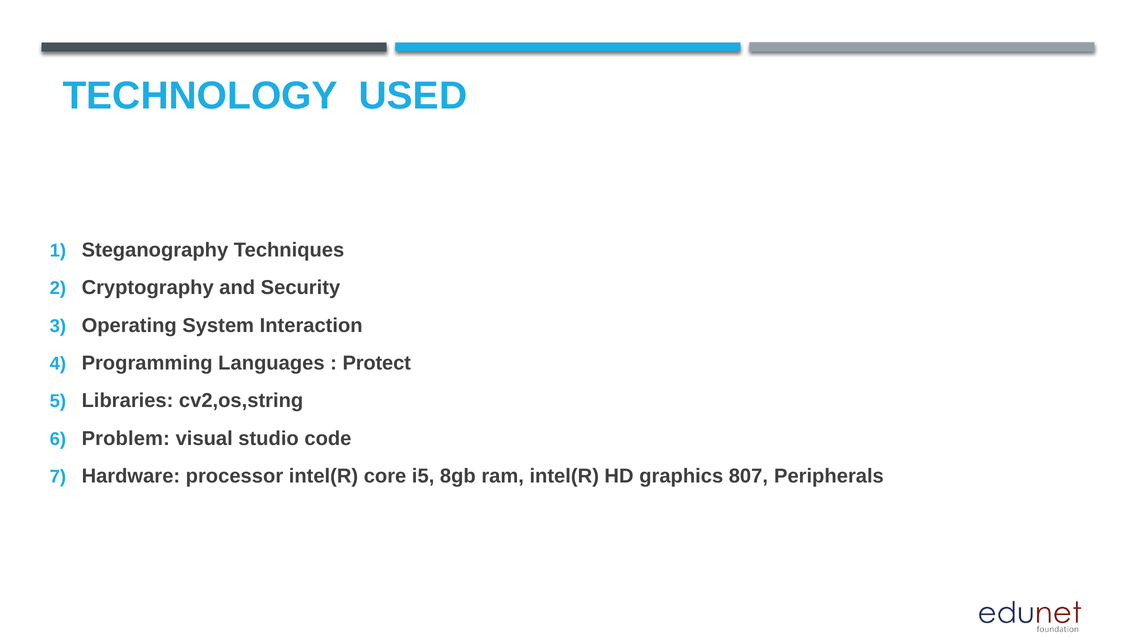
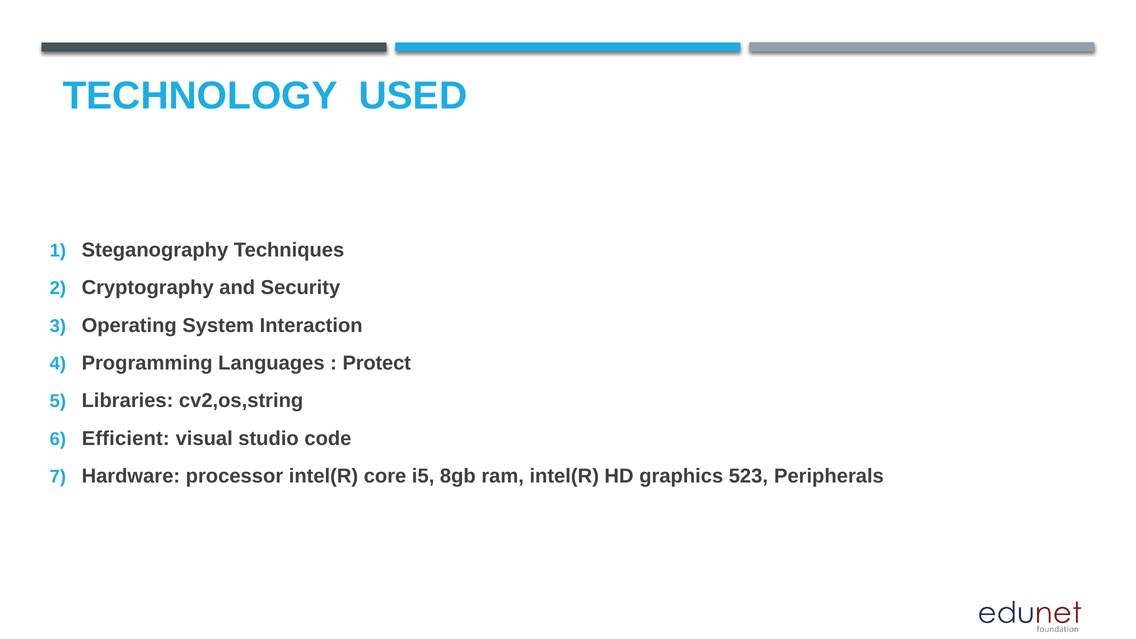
Problem: Problem -> Efficient (126, 439)
807: 807 -> 523 (748, 476)
